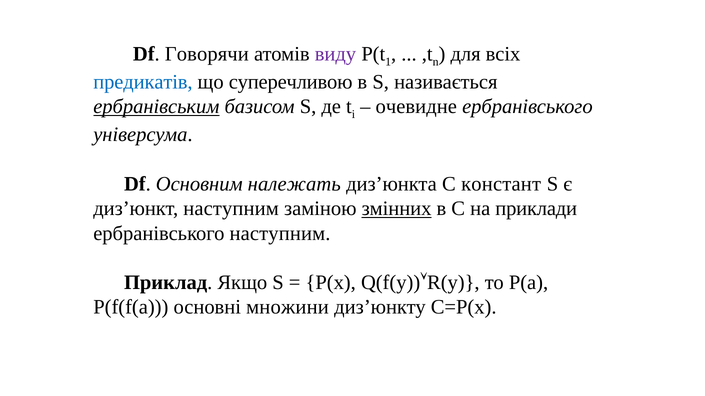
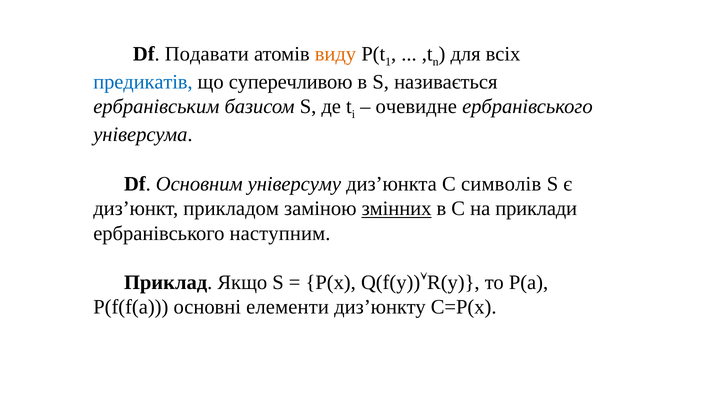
Говорячи: Говорячи -> Подавати (207, 54)
виду colour: purple -> orange (335, 54)
ербранівським underline: present -> none (156, 107)
належать: належать -> універсуму (294, 184)
констант: констант -> символів (501, 184)
диз’юнкт наступним: наступним -> прикладом (231, 209)
множини: множини -> елементи (288, 308)
